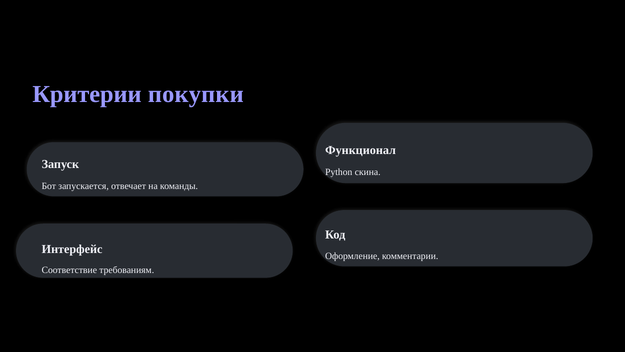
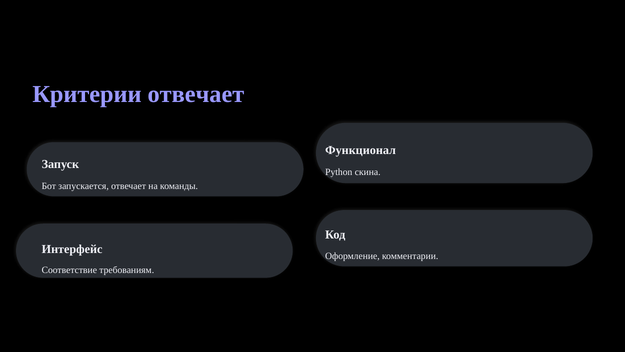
Критерии покупки: покупки -> отвечает (196, 94)
